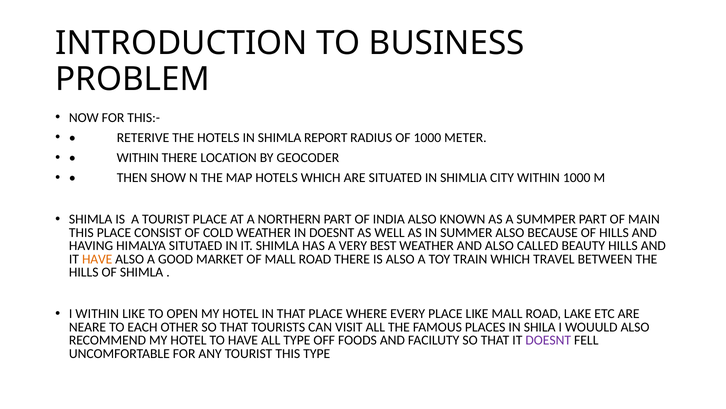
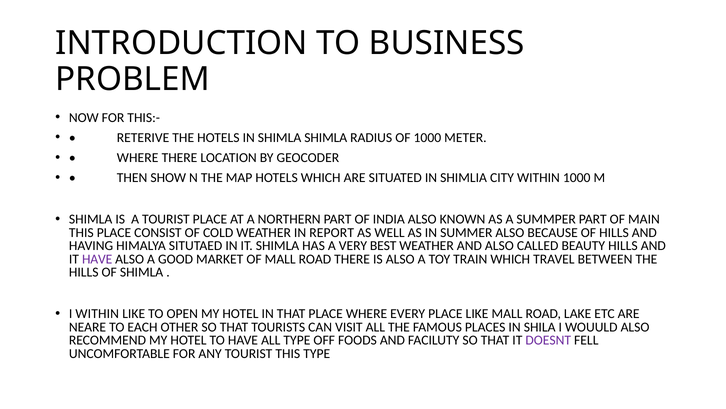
SHIMLA REPORT: REPORT -> SHIMLA (326, 138)
WITHIN: WITHIN -> WHERE (138, 158)
IN DOESNT: DOESNT -> REPORT (332, 232)
HAVE colour: orange -> purple (97, 259)
